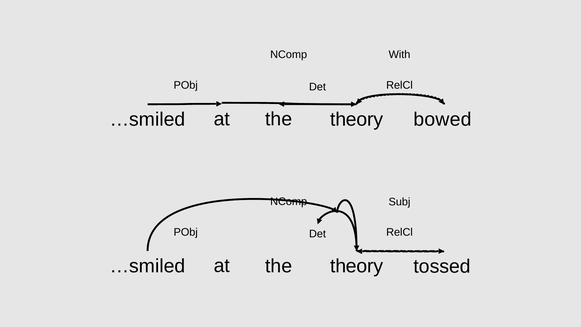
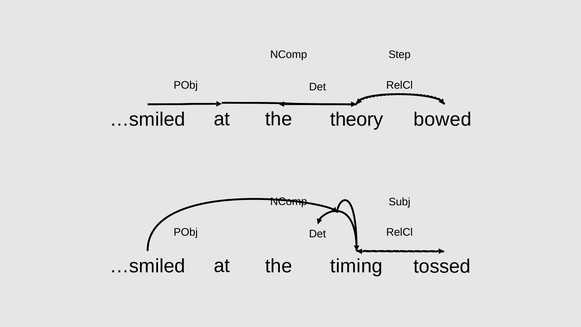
With: With -> Step (400, 55)
at the theory: theory -> timing (356, 266)
